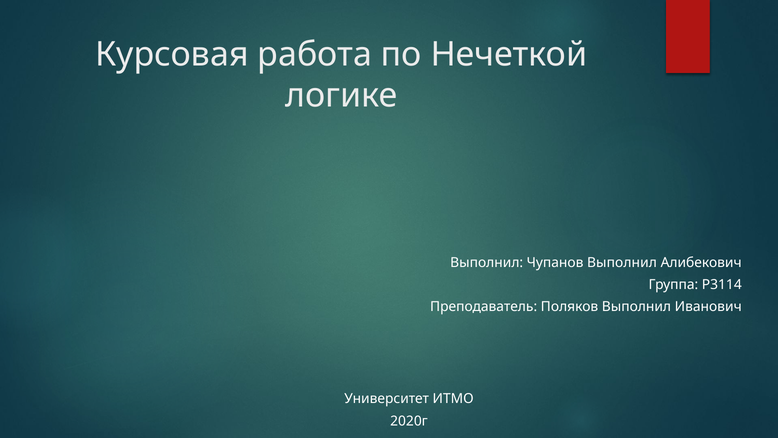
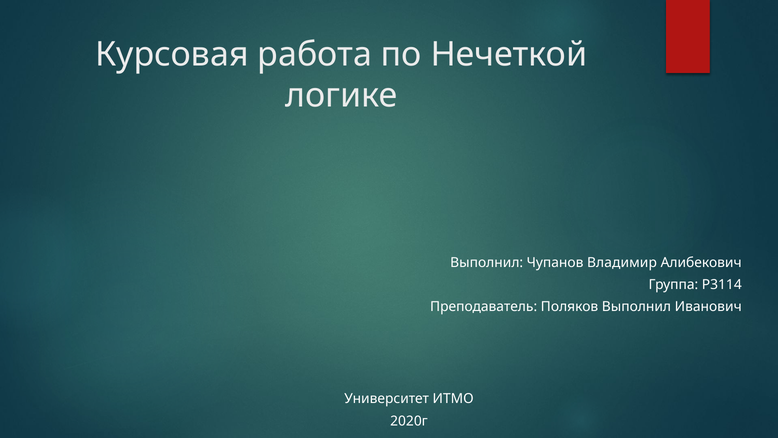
Чупанов Выполнил: Выполнил -> Владимир (622, 262)
